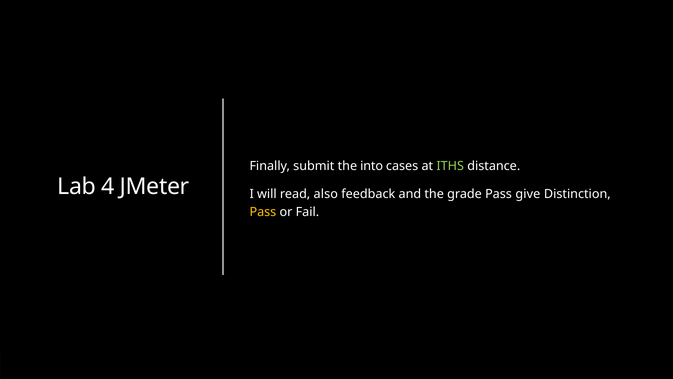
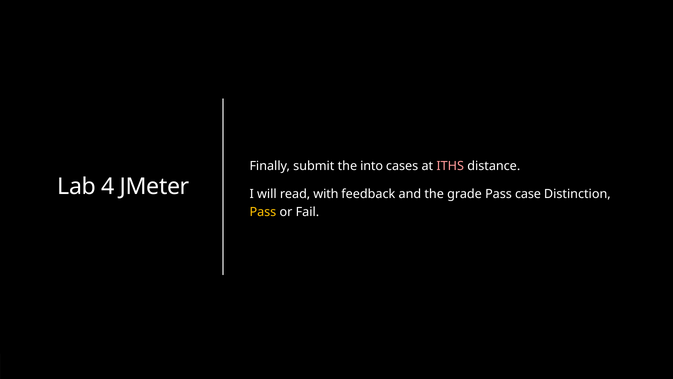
ITHS colour: light green -> pink (450, 166)
also: also -> with (326, 194)
give: give -> case (528, 194)
